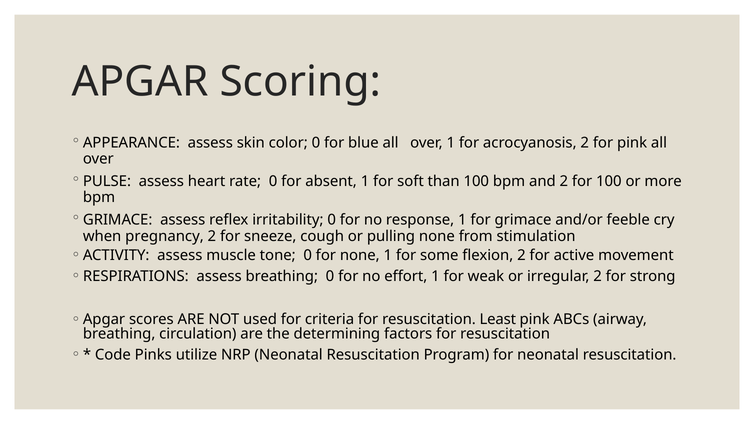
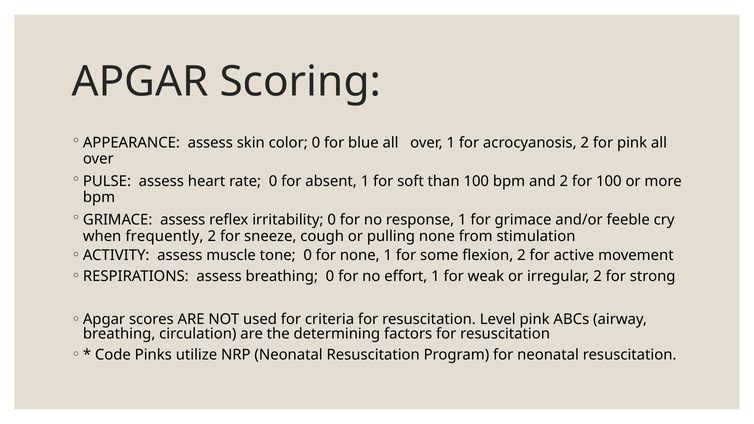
pregnancy: pregnancy -> frequently (164, 236)
Least: Least -> Level (498, 320)
